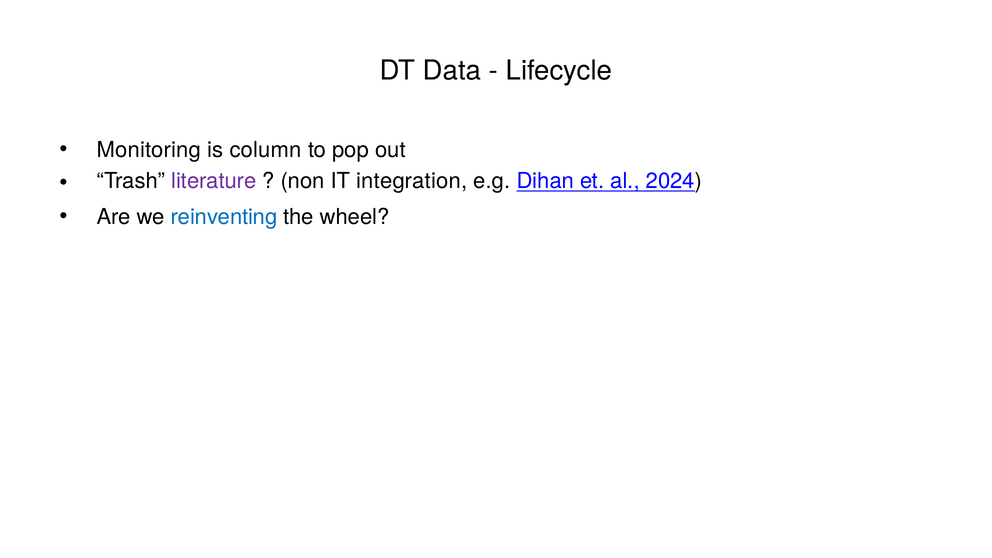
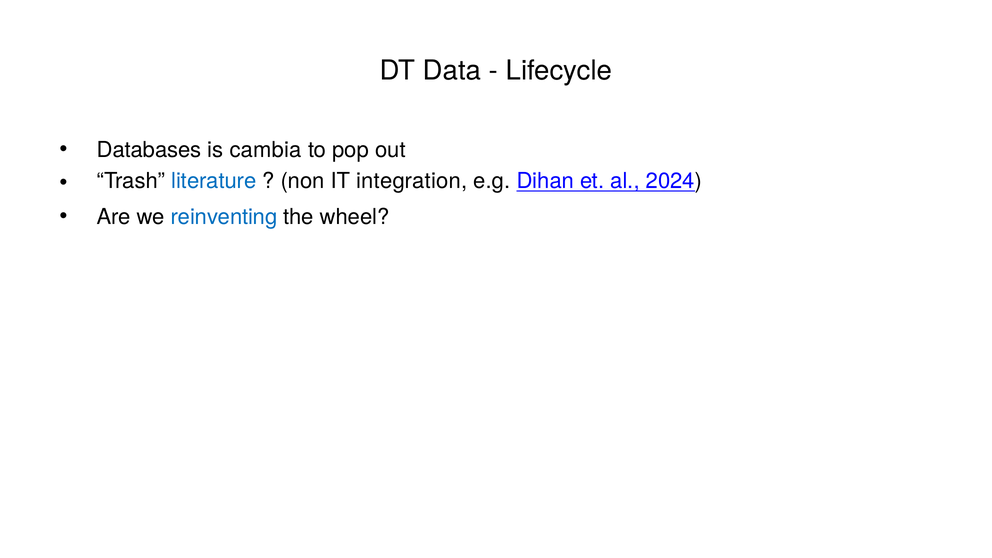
Monitoring: Monitoring -> Databases (149, 150)
column: column -> cambia (266, 150)
literature colour: purple -> blue (214, 181)
